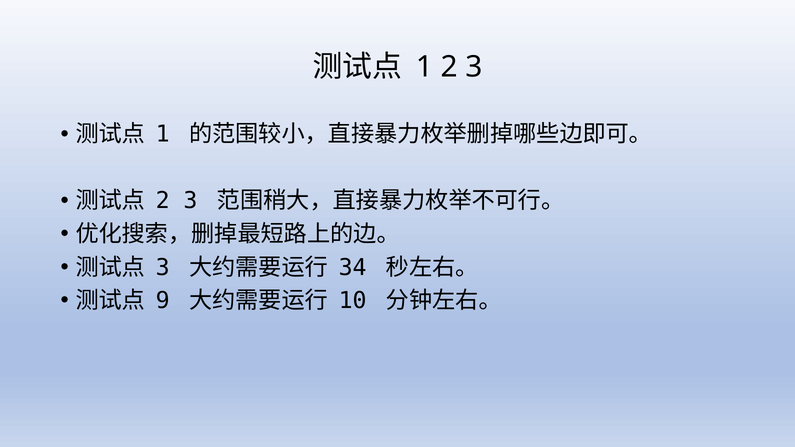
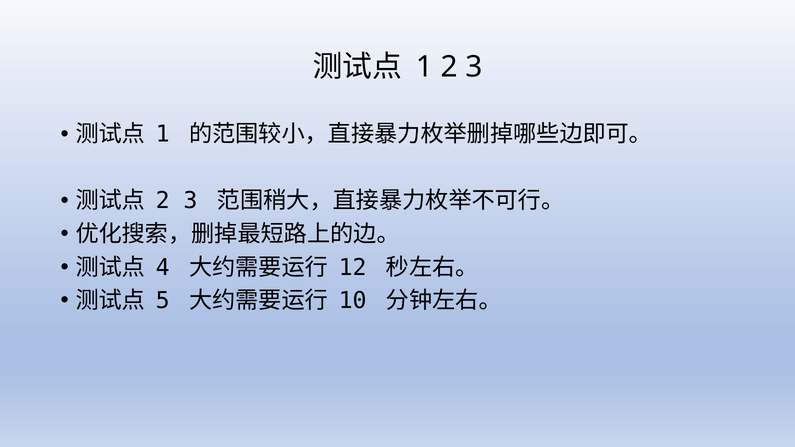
3: 3 -> 4 (163, 267)
34: 34 -> 12 (353, 267)
9: 9 -> 5 (163, 301)
